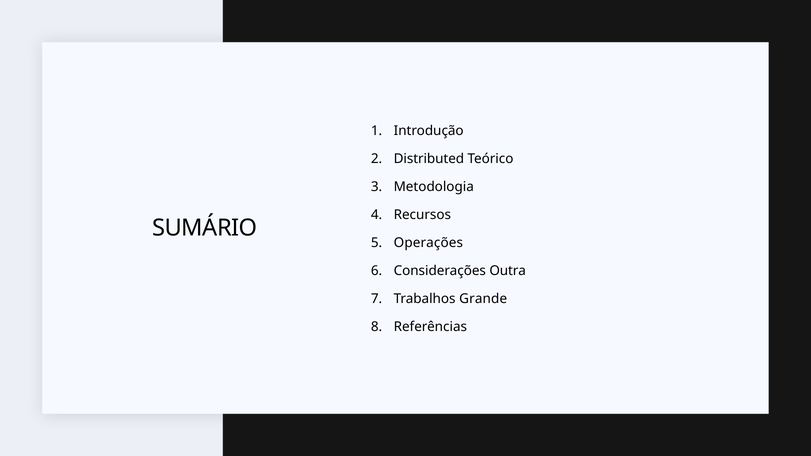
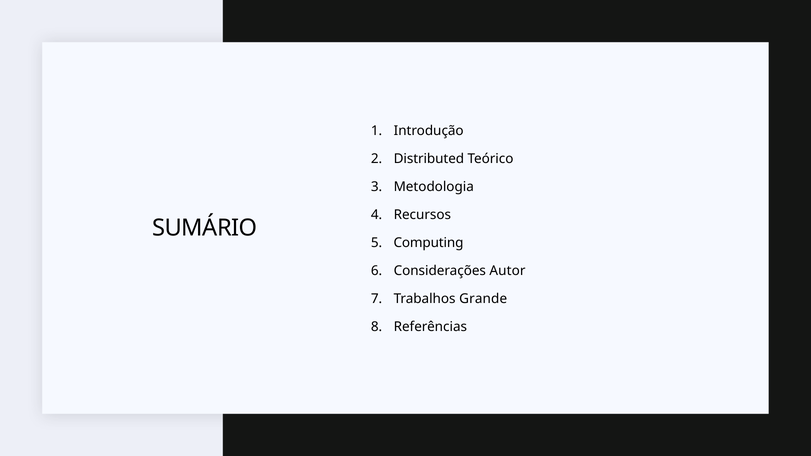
Operações: Operações -> Computing (429, 243)
Outra: Outra -> Autor (508, 271)
